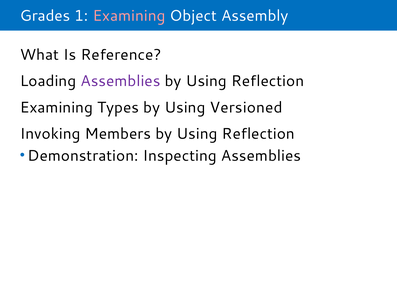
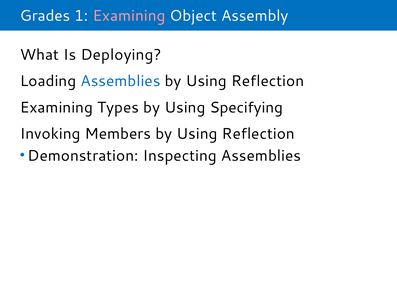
Reference: Reference -> Deploying (121, 55)
Assemblies colour: purple -> blue (120, 81)
Versioned: Versioned -> Specifying (246, 107)
